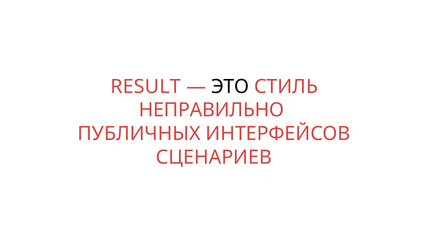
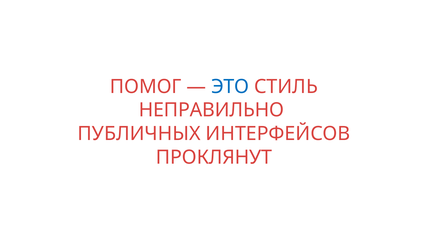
RESULT: RESULT -> ПОМОГ (146, 86)
ЭТО colour: black -> blue (230, 86)
СЦЕНАРИЕВ: СЦЕНАРИЕВ -> ПРОКЛЯНУТ (214, 157)
